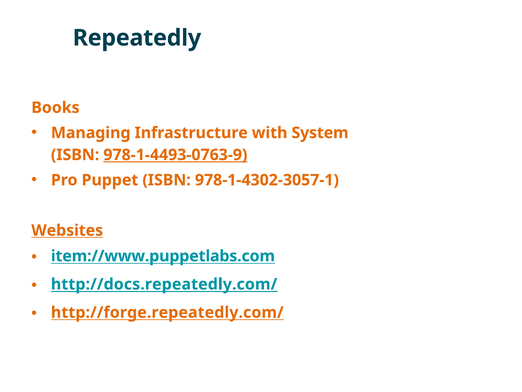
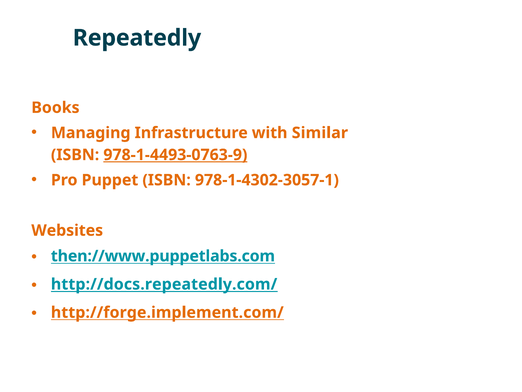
System: System -> Similar (320, 133)
Websites underline: present -> none (67, 230)
item://www.puppetlabs.com: item://www.puppetlabs.com -> then://www.puppetlabs.com (163, 256)
http://forge.repeatedly.com/: http://forge.repeatedly.com/ -> http://forge.implement.com/ (167, 312)
